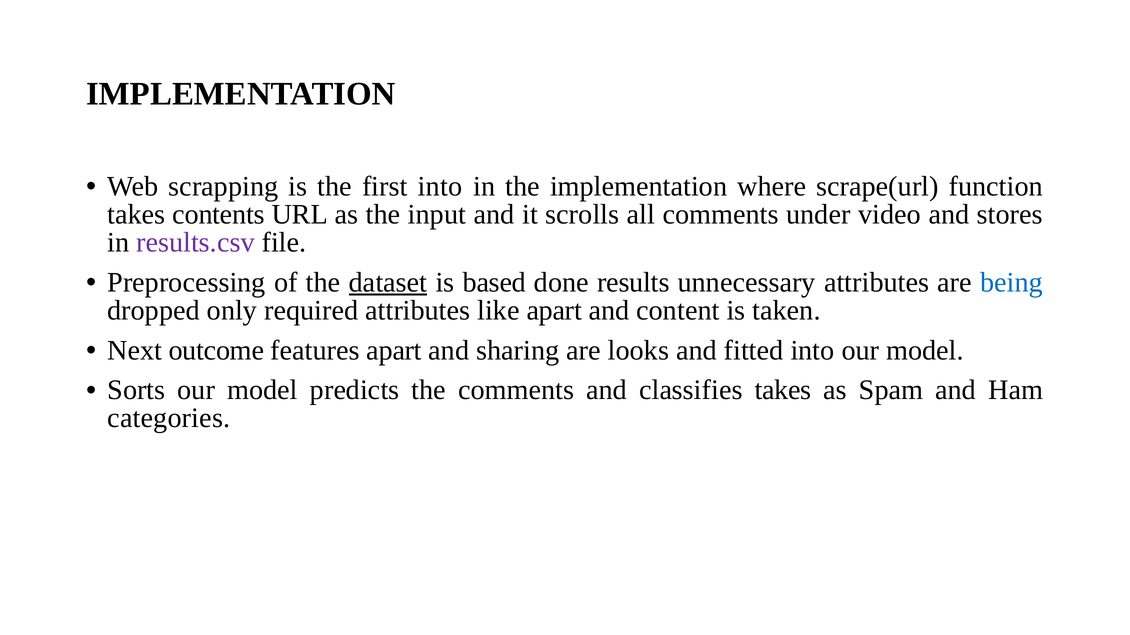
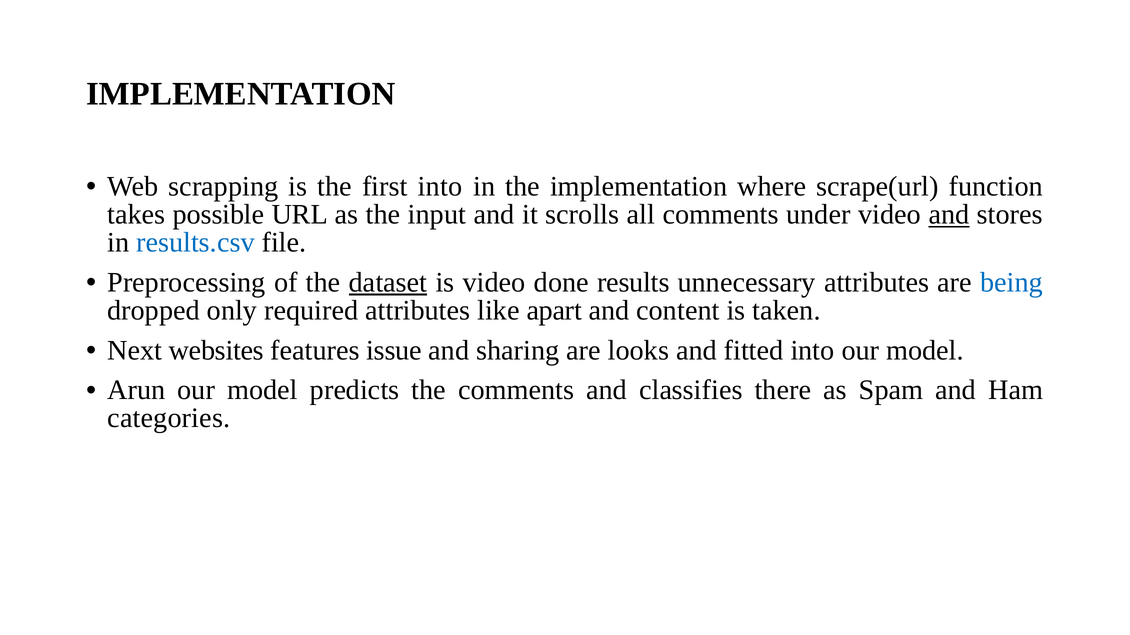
contents: contents -> possible (218, 215)
and underline: none -> present (949, 215)
results.csv colour: purple -> blue (195, 243)
is based: based -> video (494, 283)
outcome: outcome -> websites (216, 351)
features apart: apart -> issue (394, 351)
Sorts: Sorts -> Arun (136, 390)
classifies takes: takes -> there (783, 390)
